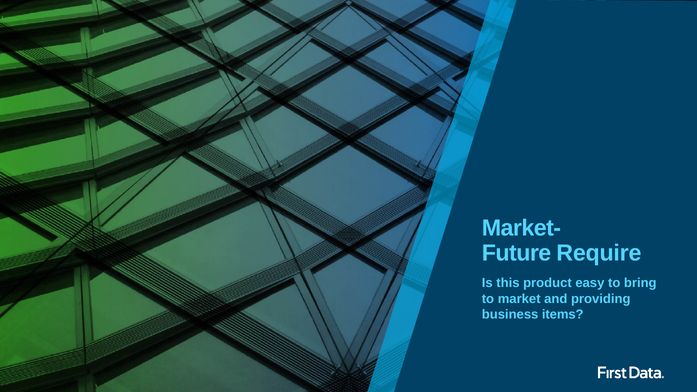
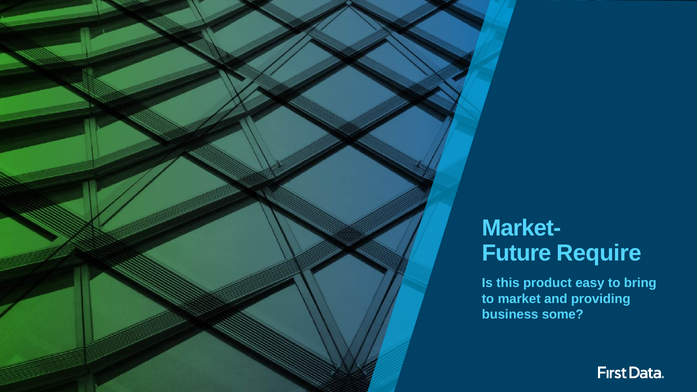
items: items -> some (563, 315)
